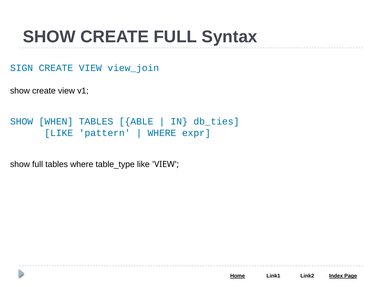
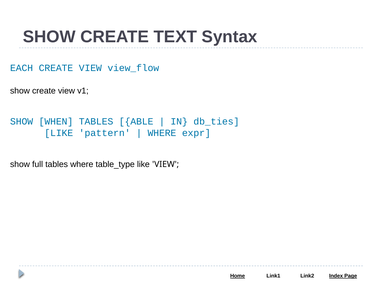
CREATE FULL: FULL -> TEXT (175, 37)
SIGN: SIGN -> EACH (22, 68)
view_join: view_join -> view_flow (133, 68)
